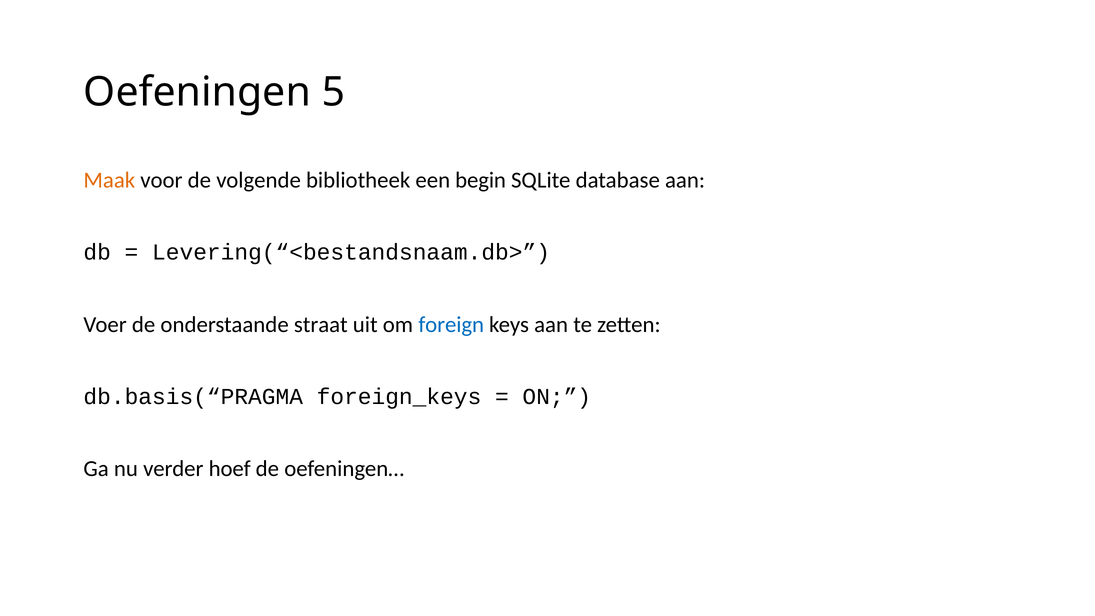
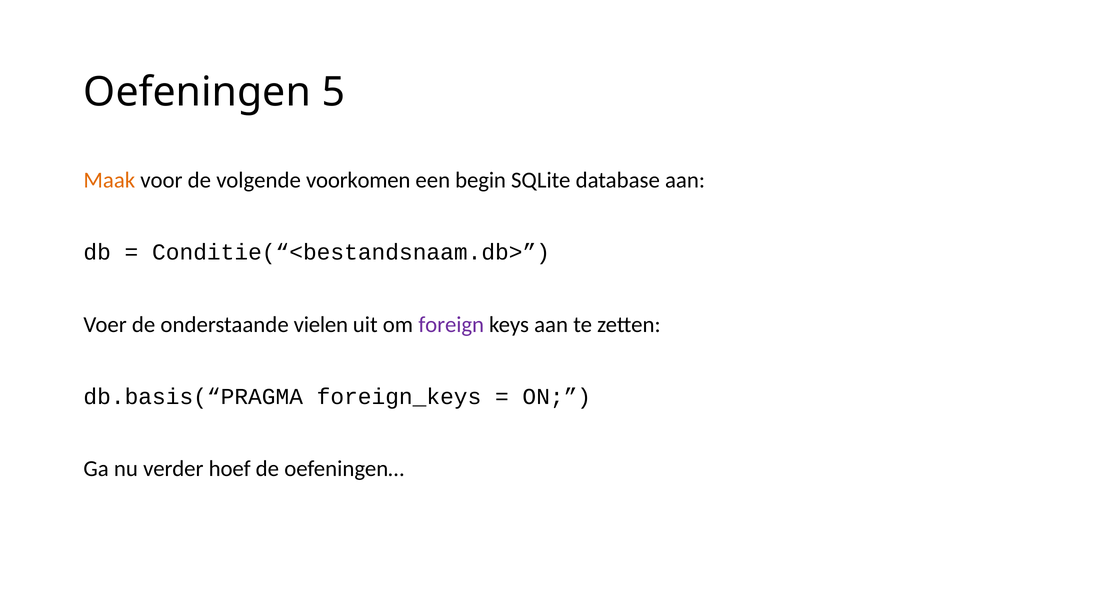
bibliotheek: bibliotheek -> voorkomen (358, 180)
Levering(“<bestandsnaam.db>: Levering(“<bestandsnaam.db> -> Conditie(“<bestandsnaam.db> (351, 252)
straat: straat -> vielen (321, 324)
foreign colour: blue -> purple (451, 324)
